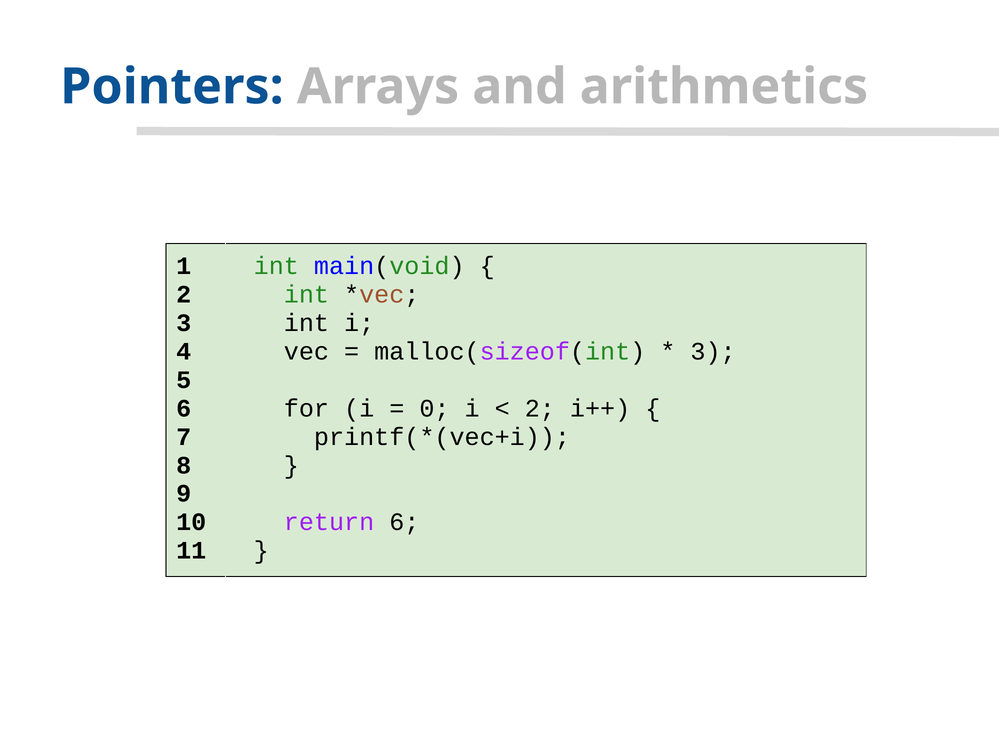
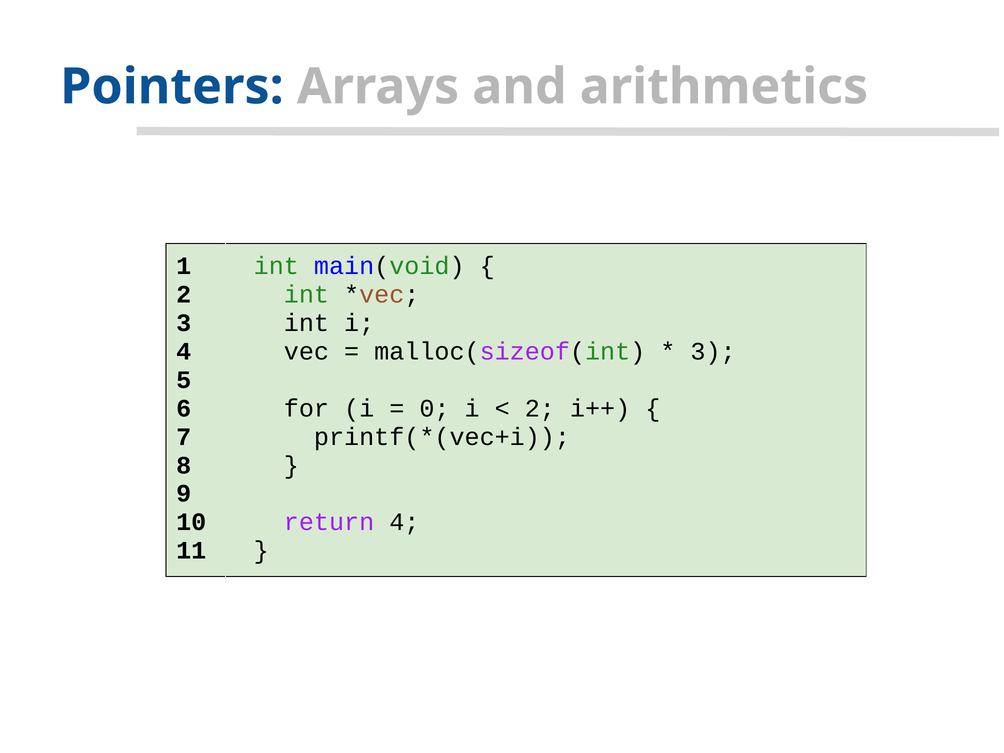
return 6: 6 -> 4 (404, 522)
